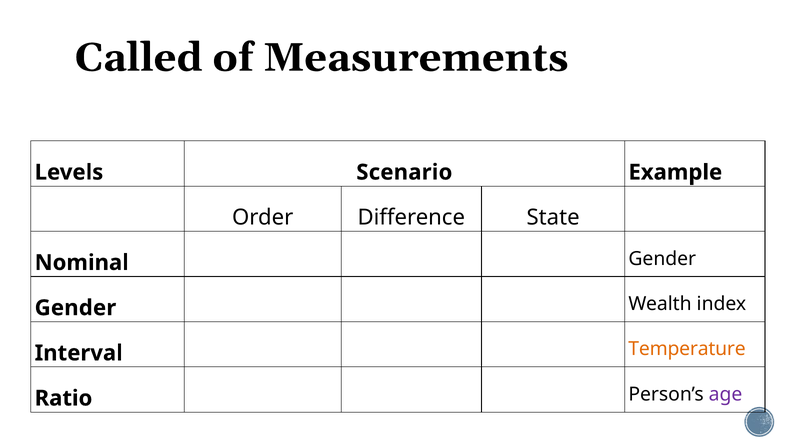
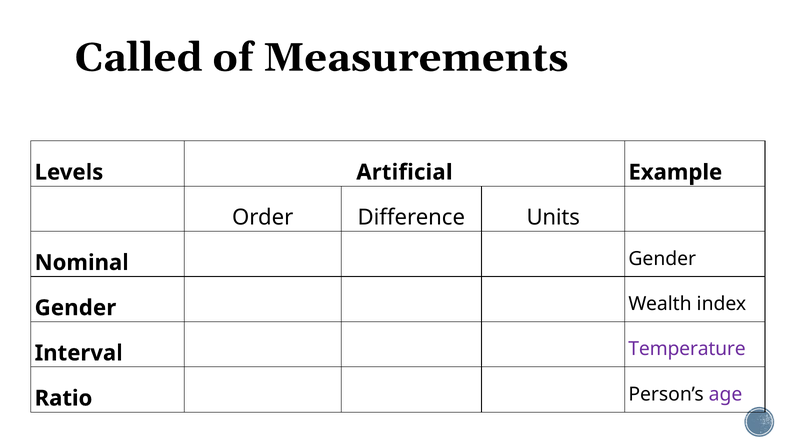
Scenario: Scenario -> Artificial (404, 172)
State: State -> Units (553, 217)
Temperature colour: orange -> purple (687, 349)
